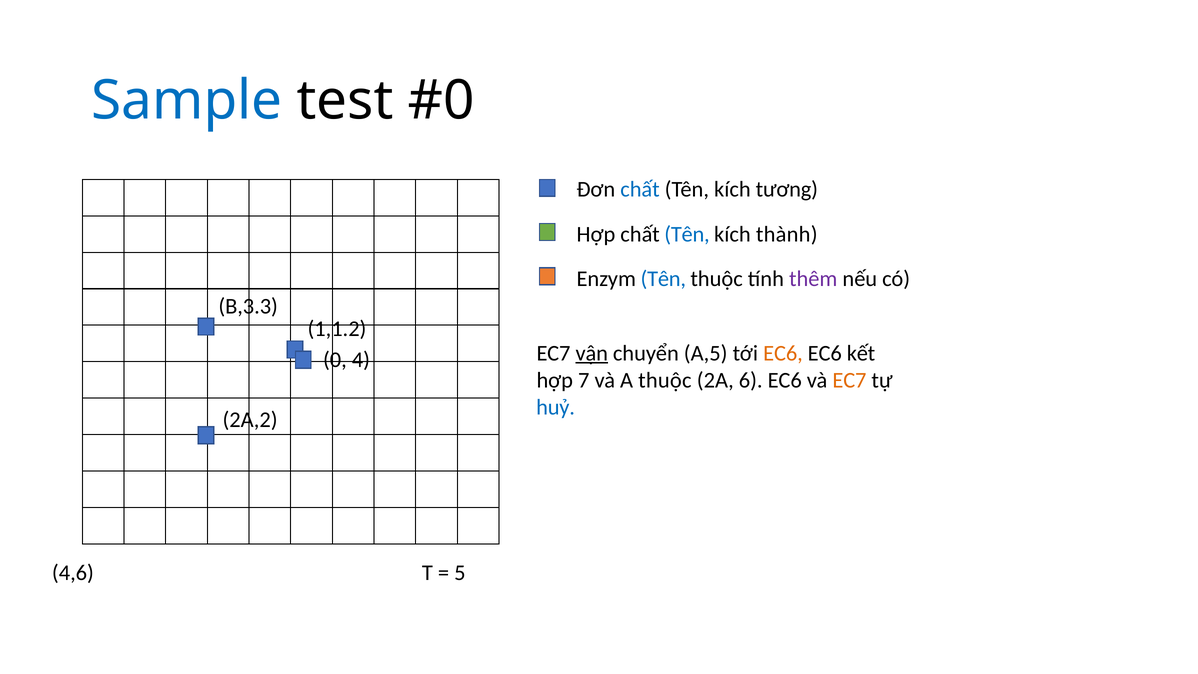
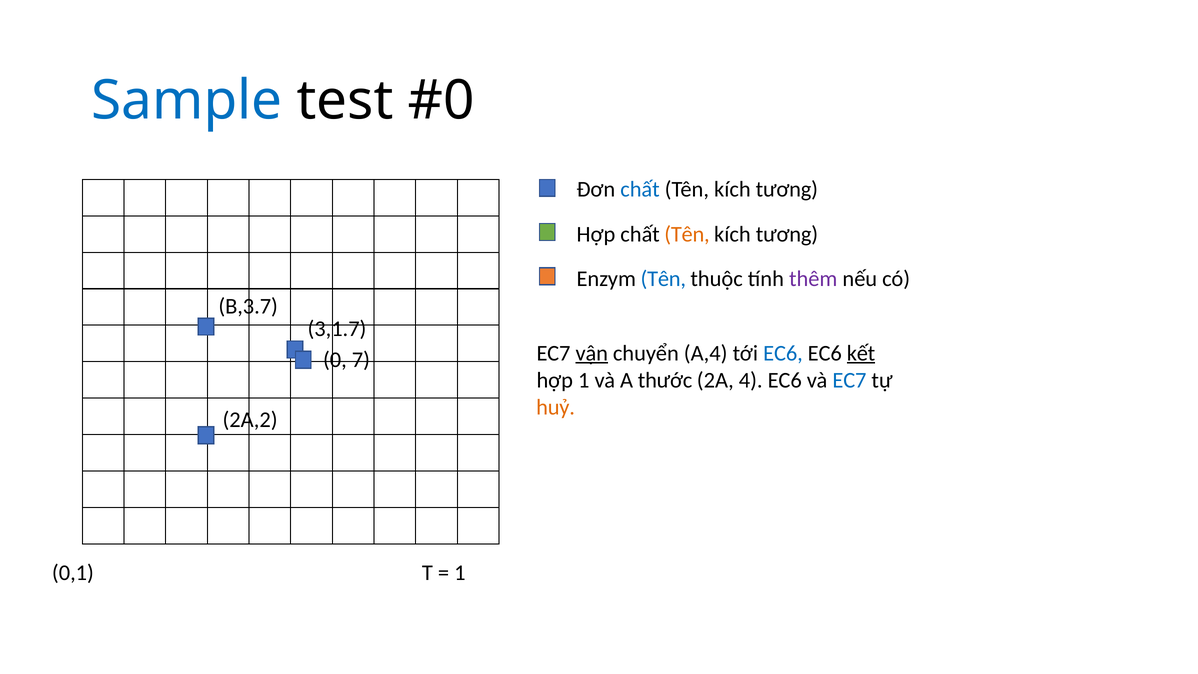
Tên colour: blue -> orange (687, 234)
thành: thành -> tương (787, 234)
B,3.3: B,3.3 -> B,3.7 (248, 306)
1,1.2: 1,1.2 -> 3,1.7 (337, 329)
A,5: A,5 -> A,4 (706, 353)
EC6 colour: orange -> blue (783, 353)
kết underline: none -> present (861, 353)
4: 4 -> 7 (361, 360)
hợp 7: 7 -> 1 (584, 380)
A thuộc: thuộc -> thước (665, 380)
6: 6 -> 4 (751, 380)
EC7 colour: orange -> blue (849, 380)
huỷ colour: blue -> orange (556, 407)
4,6: 4,6 -> 0,1 (73, 573)
5: 5 -> 1 (460, 573)
